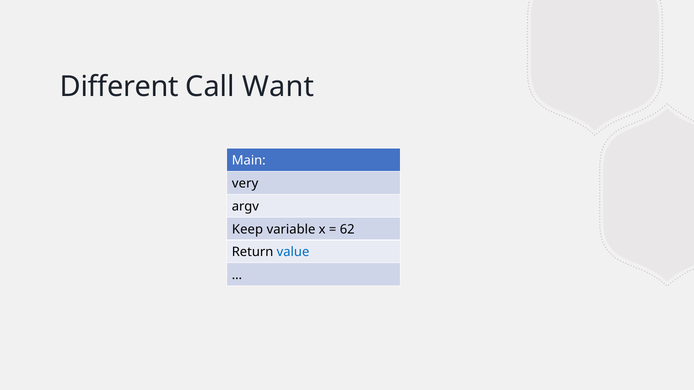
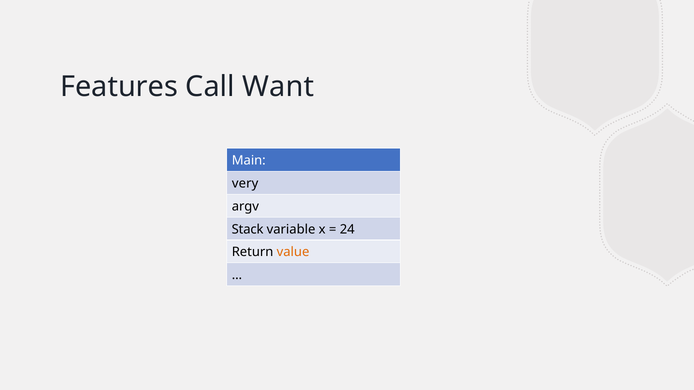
Different: Different -> Features (119, 87)
Keep: Keep -> Stack (248, 229)
62: 62 -> 24 (347, 229)
value colour: blue -> orange (293, 252)
